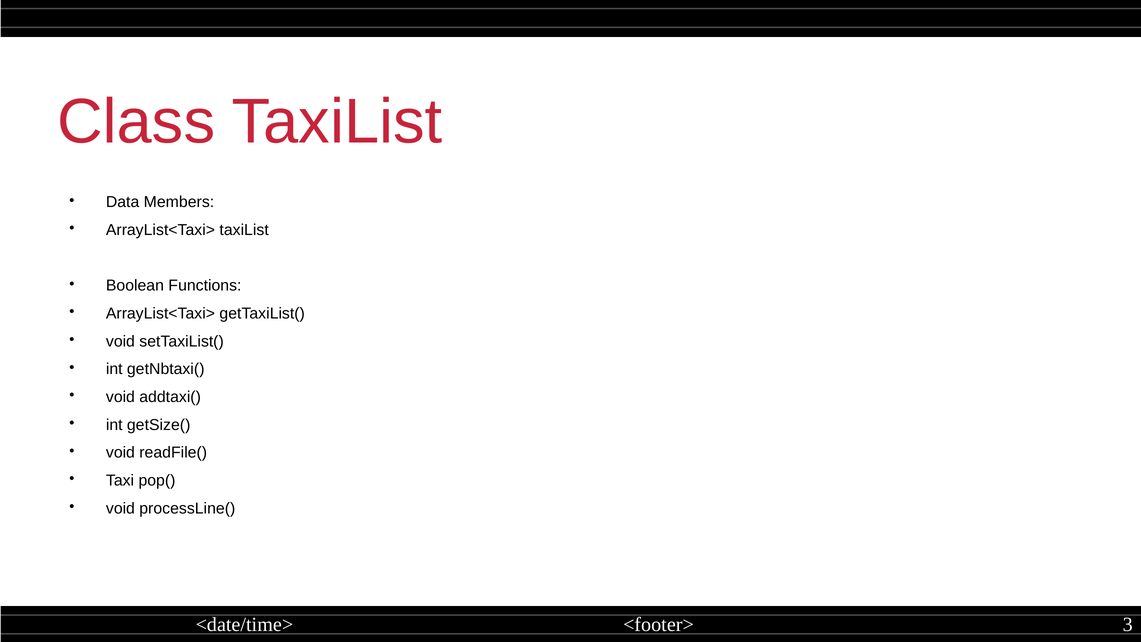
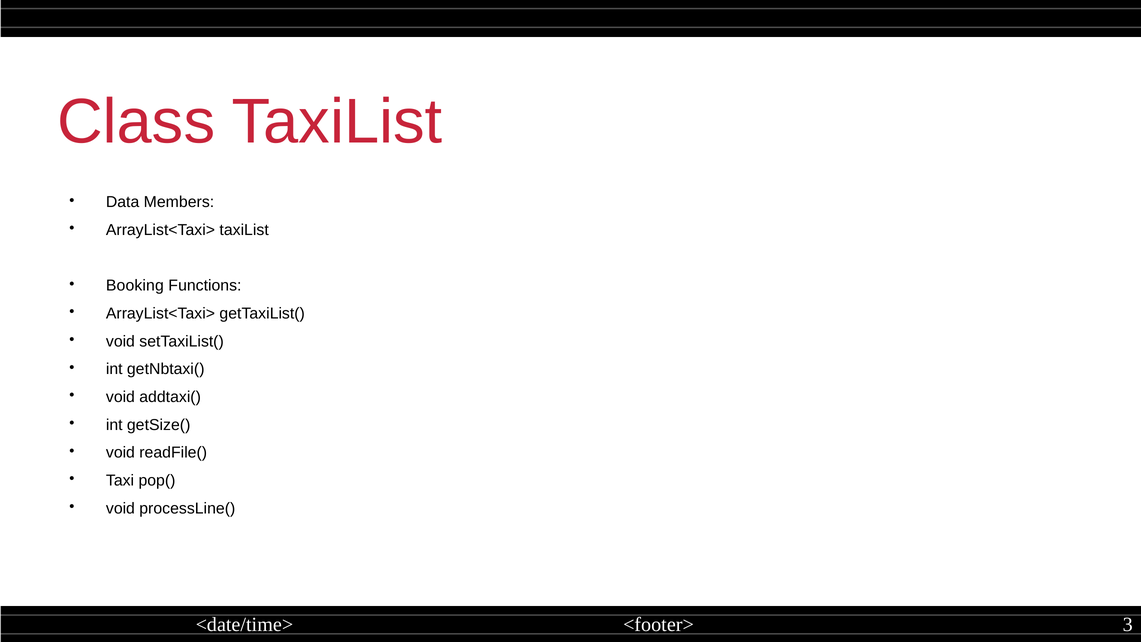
Boolean: Boolean -> Booking (135, 286)
